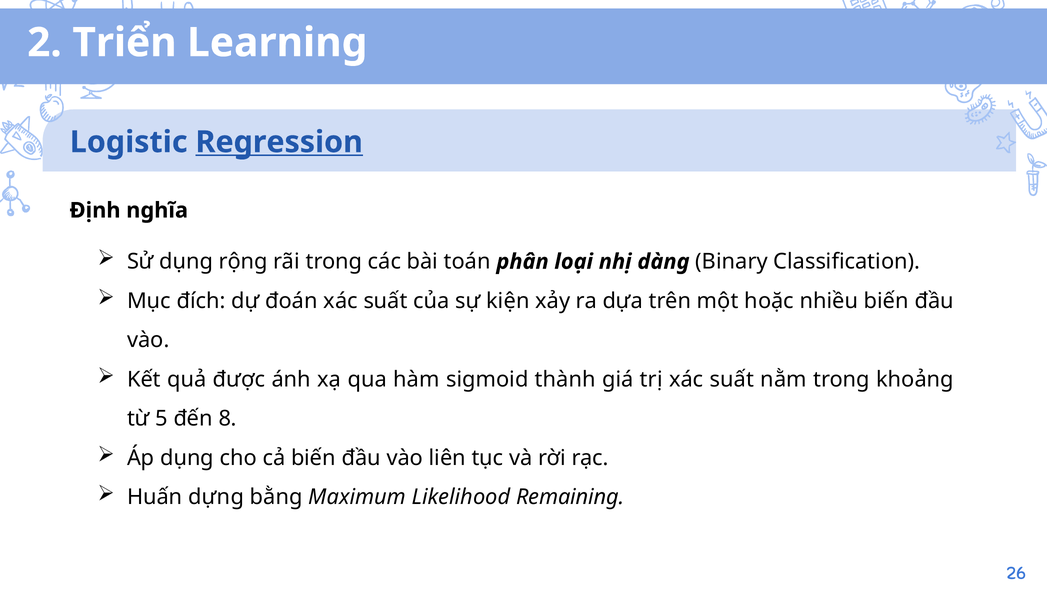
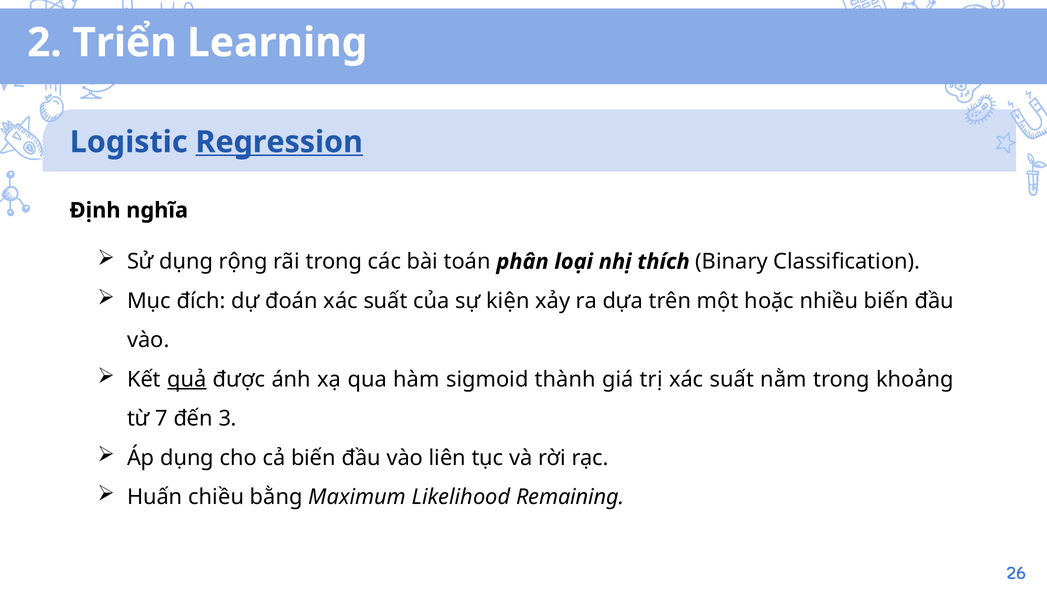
dàng: dàng -> thích (664, 262)
quả underline: none -> present (187, 379)
5: 5 -> 7 (162, 419)
8: 8 -> 3 (228, 419)
dựng: dựng -> chiều (216, 497)
